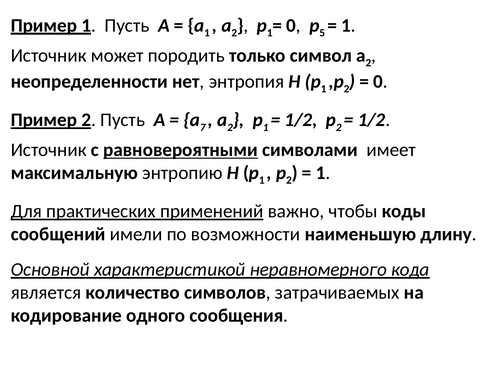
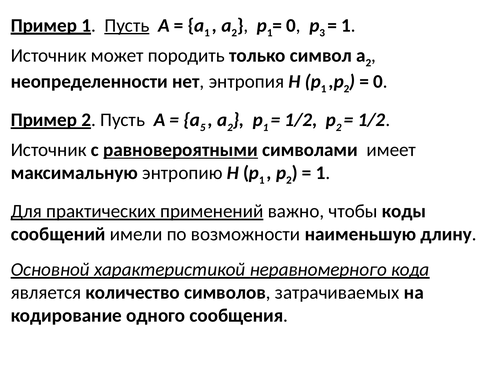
Пусть underline: none -> present (127, 25)
5: 5 -> 3 (322, 33)
7: 7 -> 5 (203, 127)
